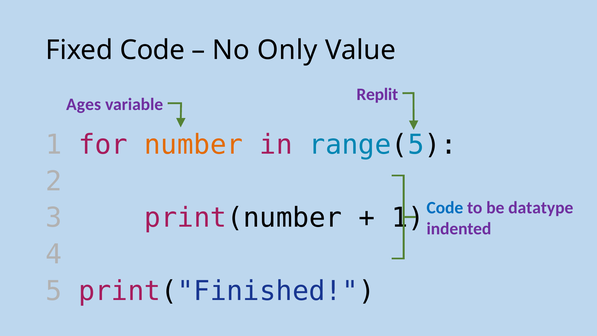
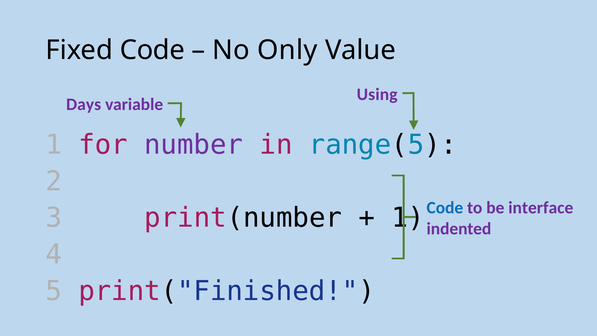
Replit: Replit -> Using (377, 94)
Ages: Ages -> Days (84, 104)
number colour: orange -> purple (194, 145)
datatype: datatype -> interface (541, 208)
